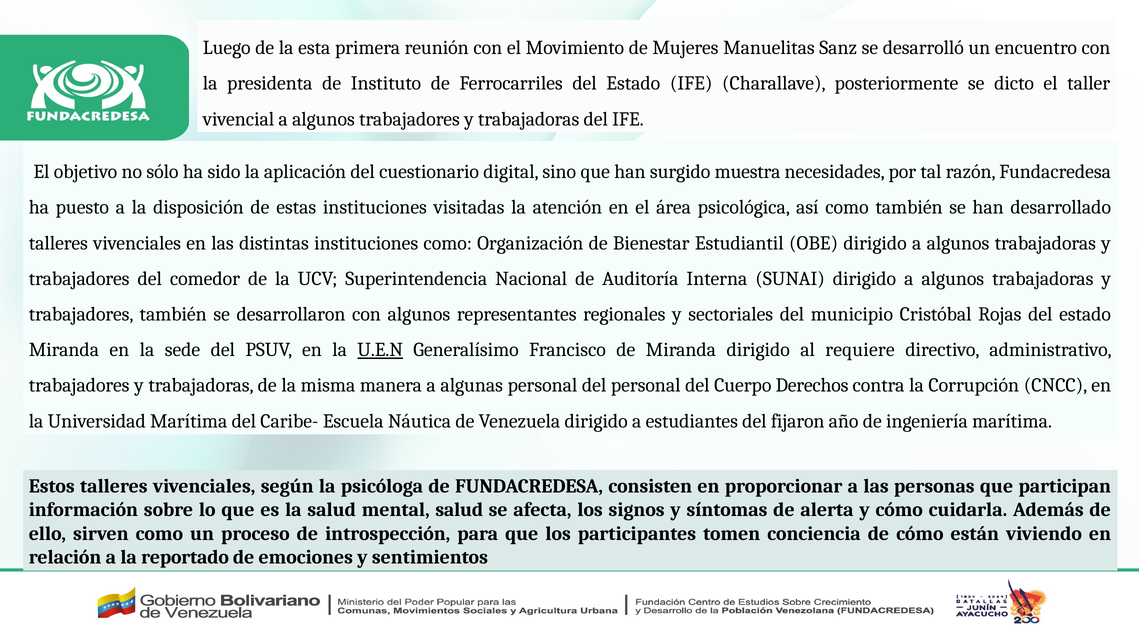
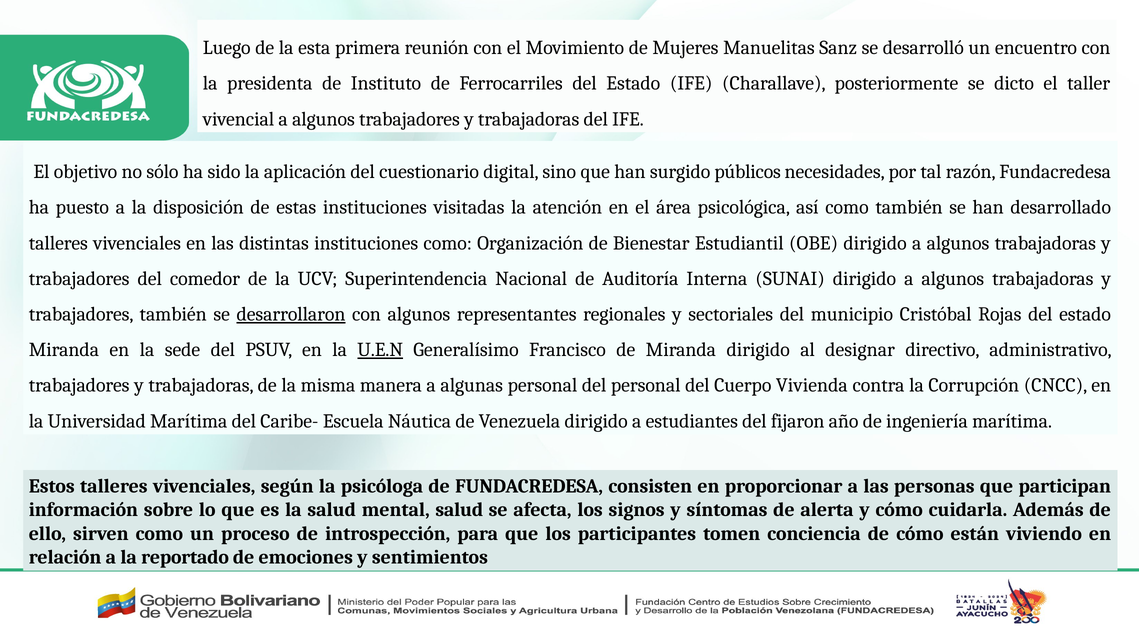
muestra: muestra -> públicos (748, 171)
desarrollaron underline: none -> present (291, 314)
requiere: requiere -> designar (860, 350)
Derechos: Derechos -> Vivienda (812, 385)
